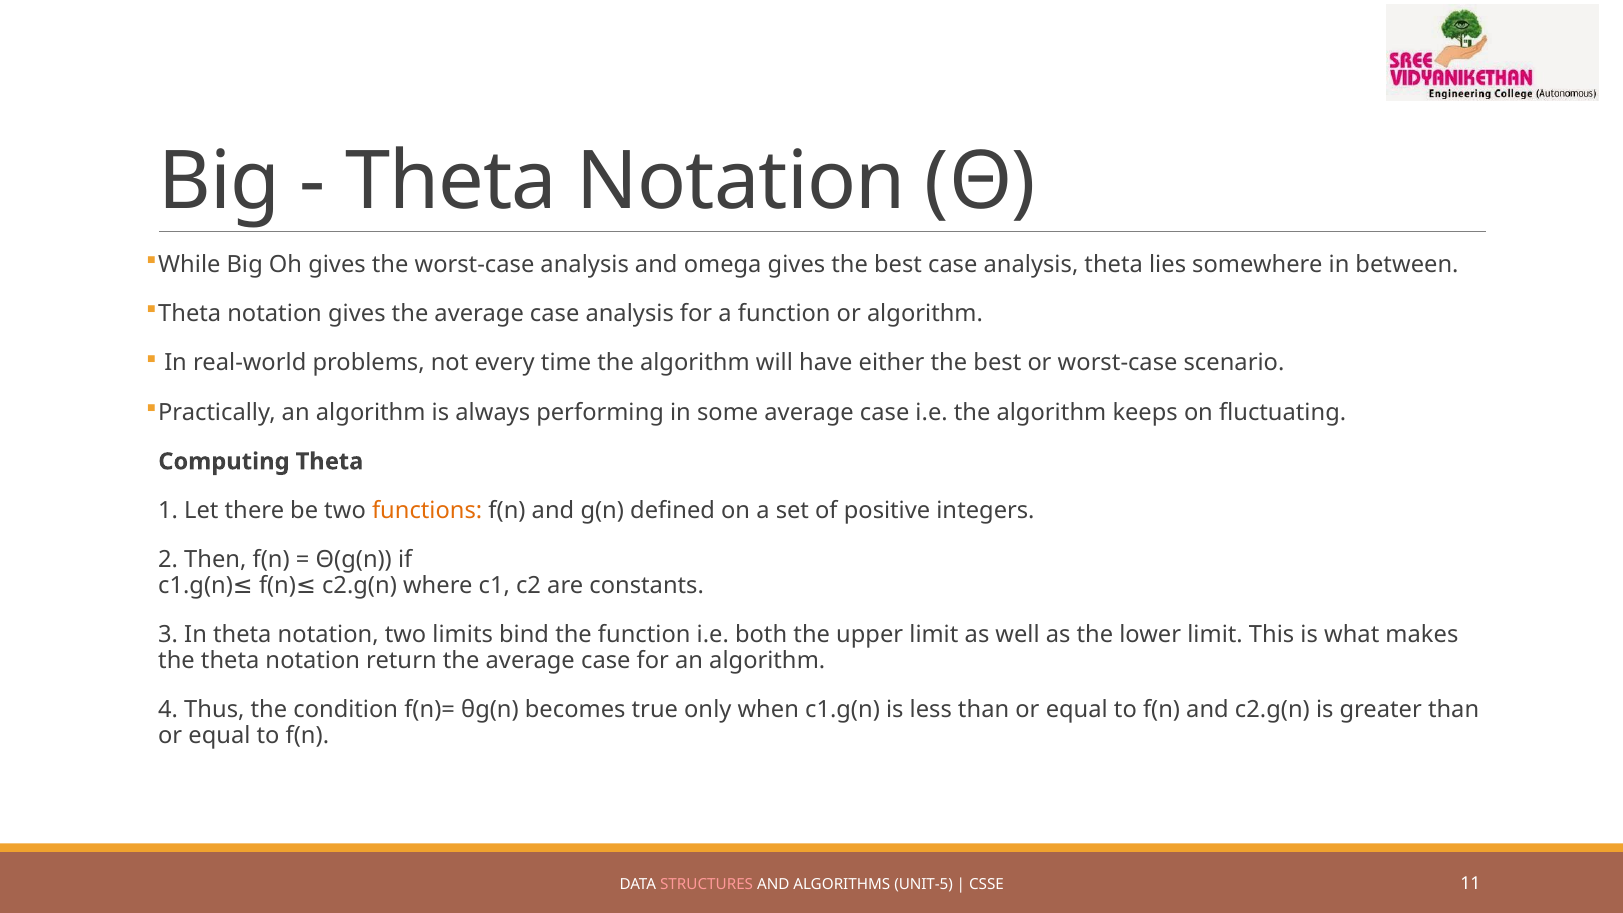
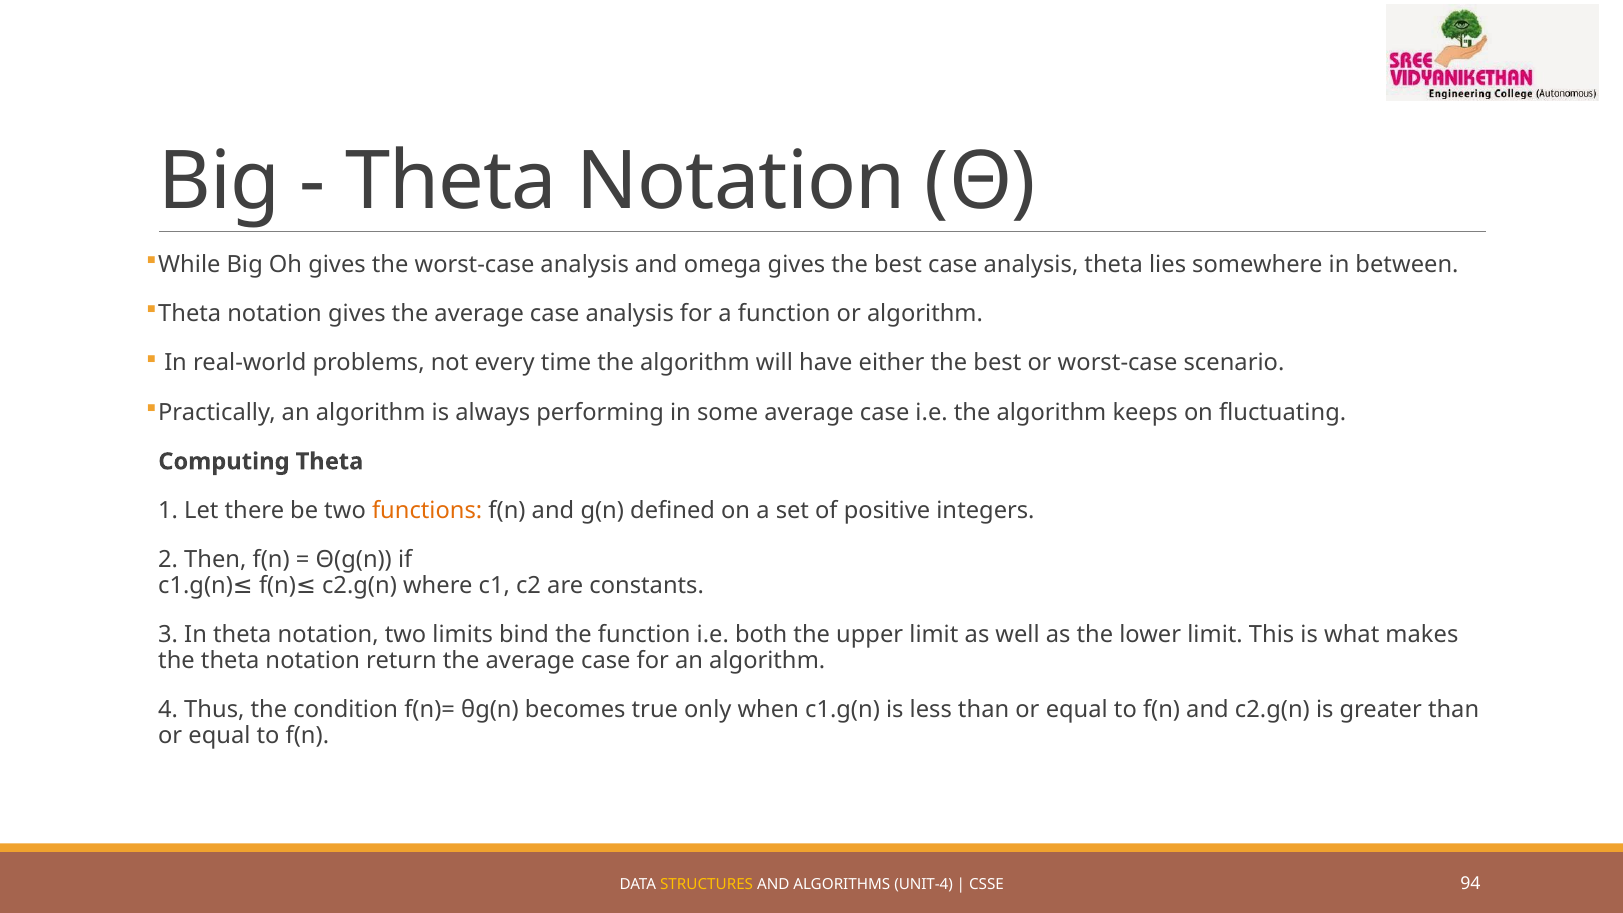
STRUCTURES colour: pink -> yellow (707, 884)
UNIT-5: UNIT-5 -> UNIT-4 (924, 884)
11: 11 -> 94 (1470, 884)
